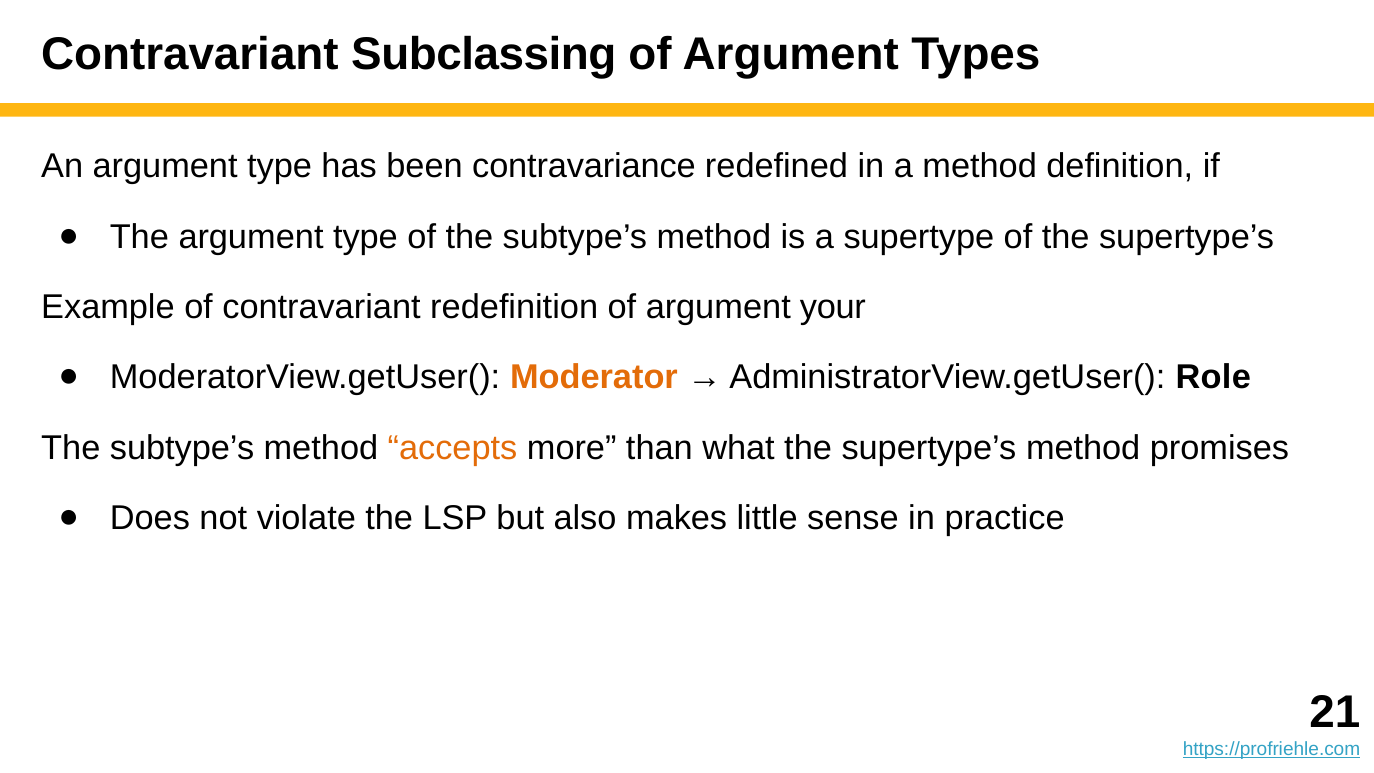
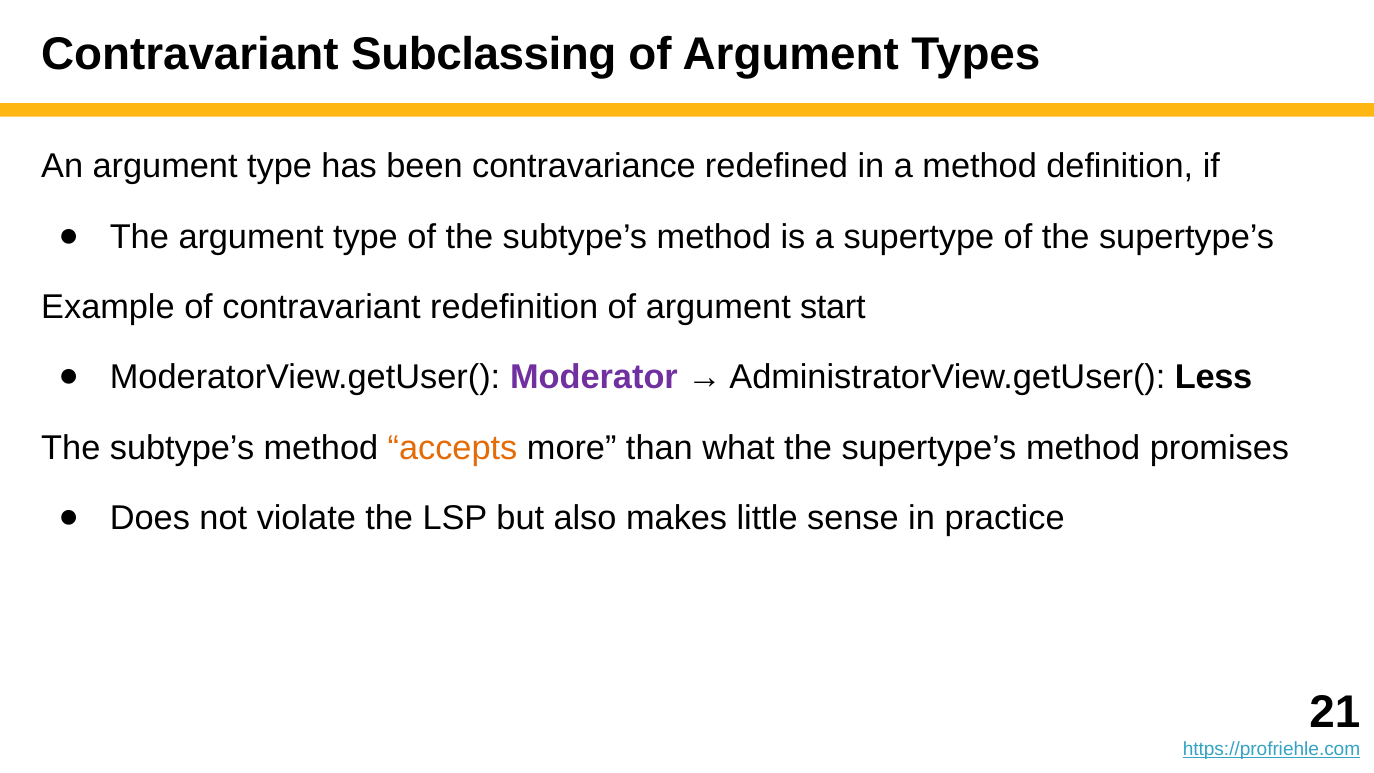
your: your -> start (833, 307)
Moderator colour: orange -> purple (594, 377)
Role: Role -> Less (1214, 377)
